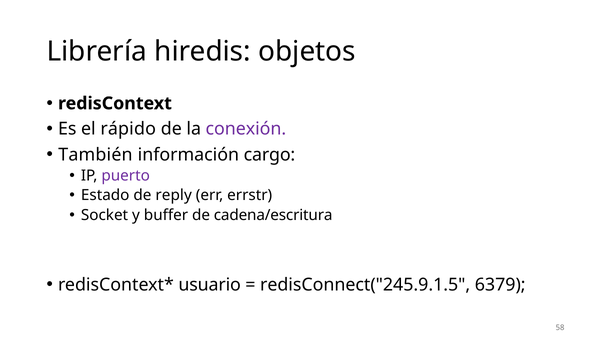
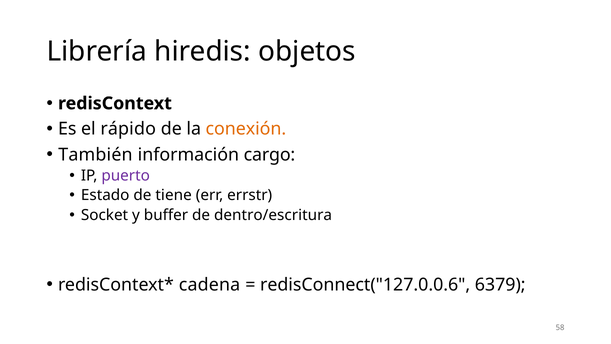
conexión colour: purple -> orange (246, 129)
reply: reply -> tiene (174, 195)
cadena/escritura: cadena/escritura -> dentro/escritura (273, 215)
usuario: usuario -> cadena (210, 284)
redisConnect("245.9.1.5: redisConnect("245.9.1.5 -> redisConnect("127.0.0.6 (365, 284)
